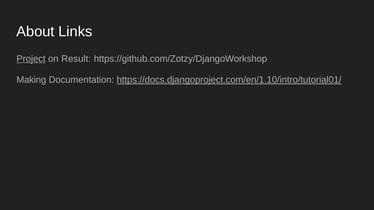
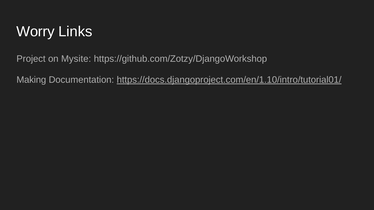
About: About -> Worry (36, 32)
Project underline: present -> none (31, 59)
Result: Result -> Mysite (76, 59)
